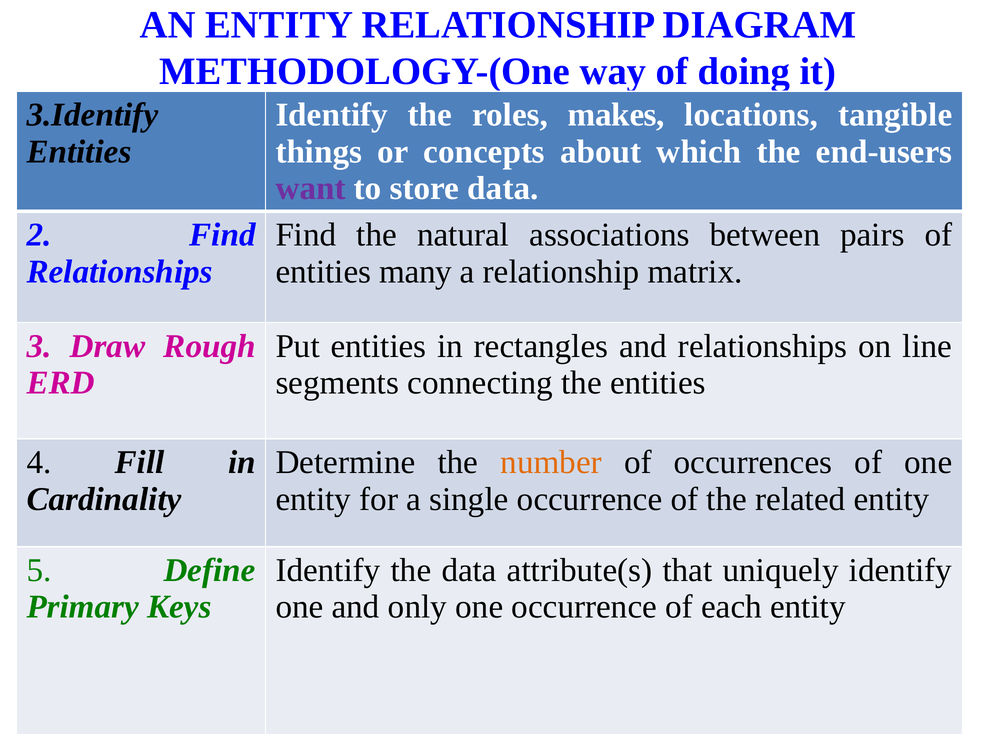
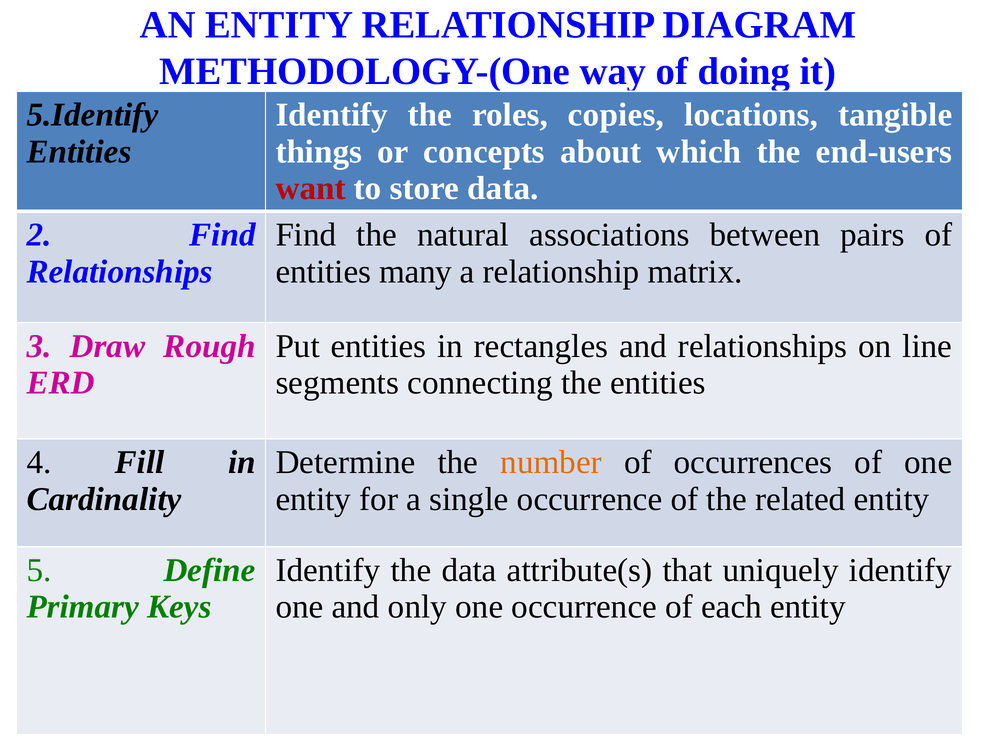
3.Identify: 3.Identify -> 5.Identify (92, 115)
makes: makes -> copies (616, 115)
want colour: purple -> red (311, 188)
